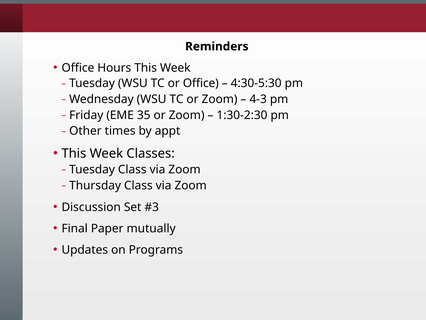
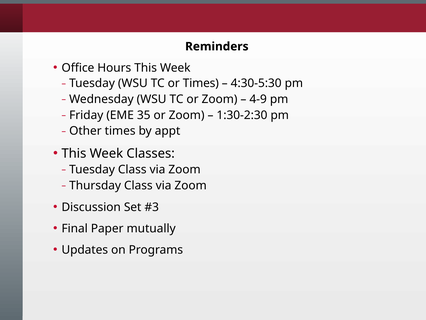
or Office: Office -> Times (201, 83)
4-3: 4-3 -> 4-9 (258, 99)
